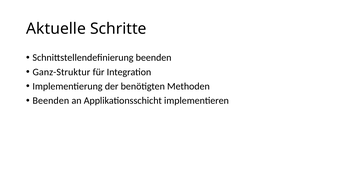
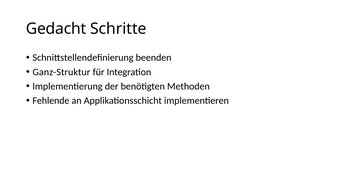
Aktuelle: Aktuelle -> Gedacht (56, 29)
Beenden: Beenden -> Fehlende (51, 101)
